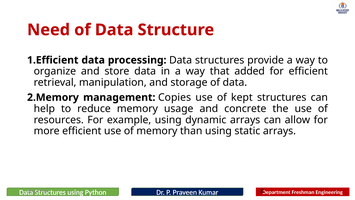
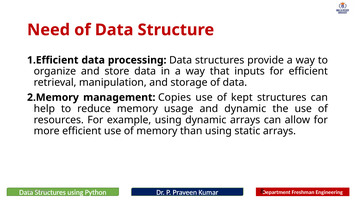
added: added -> inputs (250, 71)
and concrete: concrete -> dynamic (245, 108)
